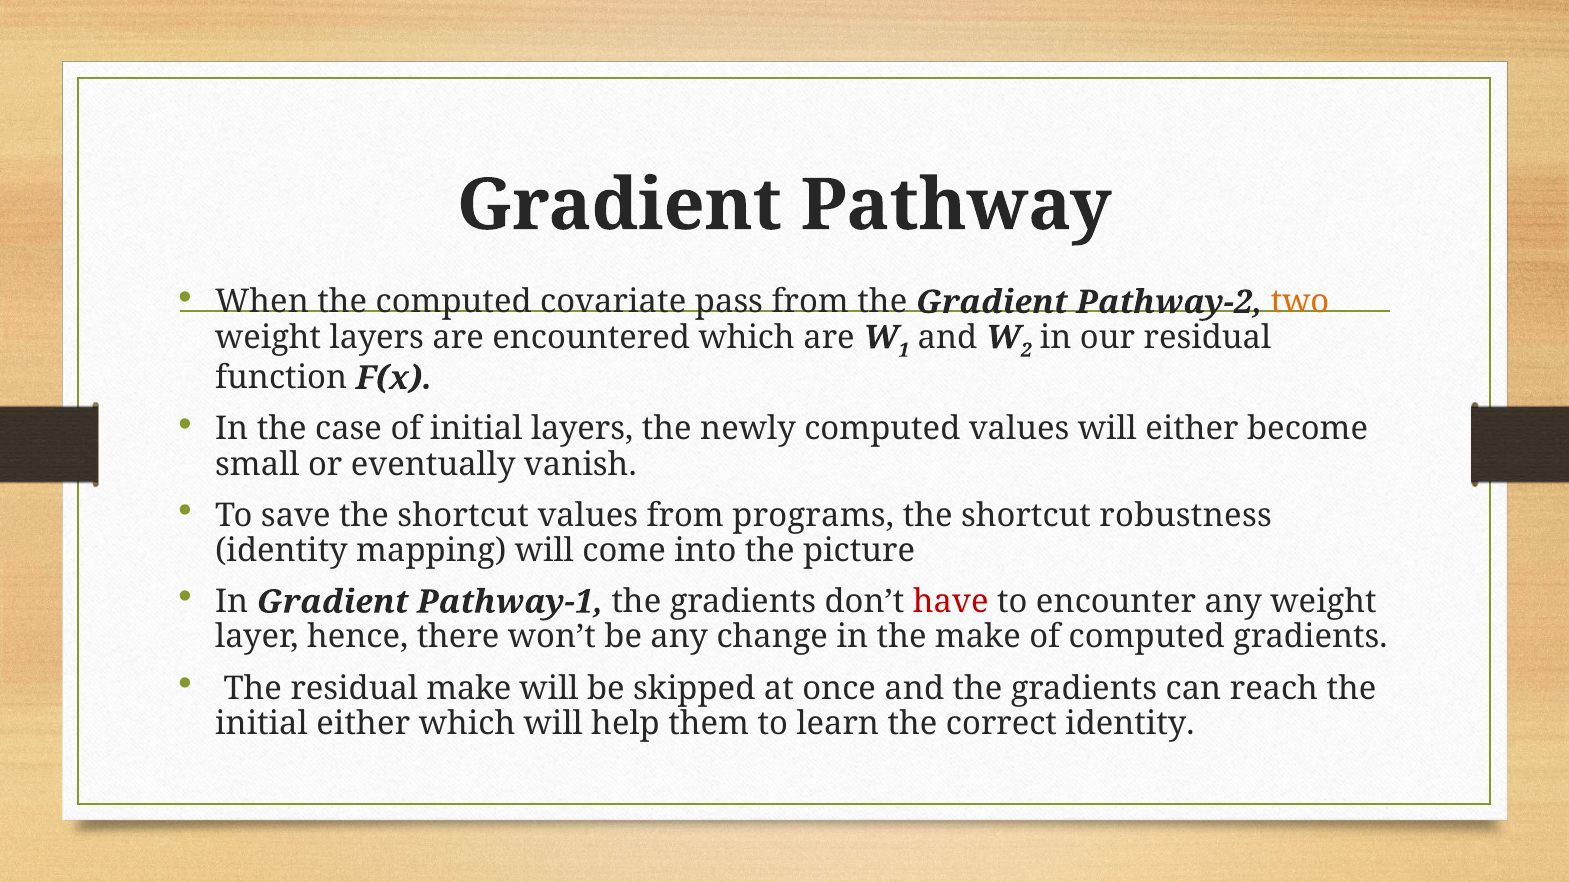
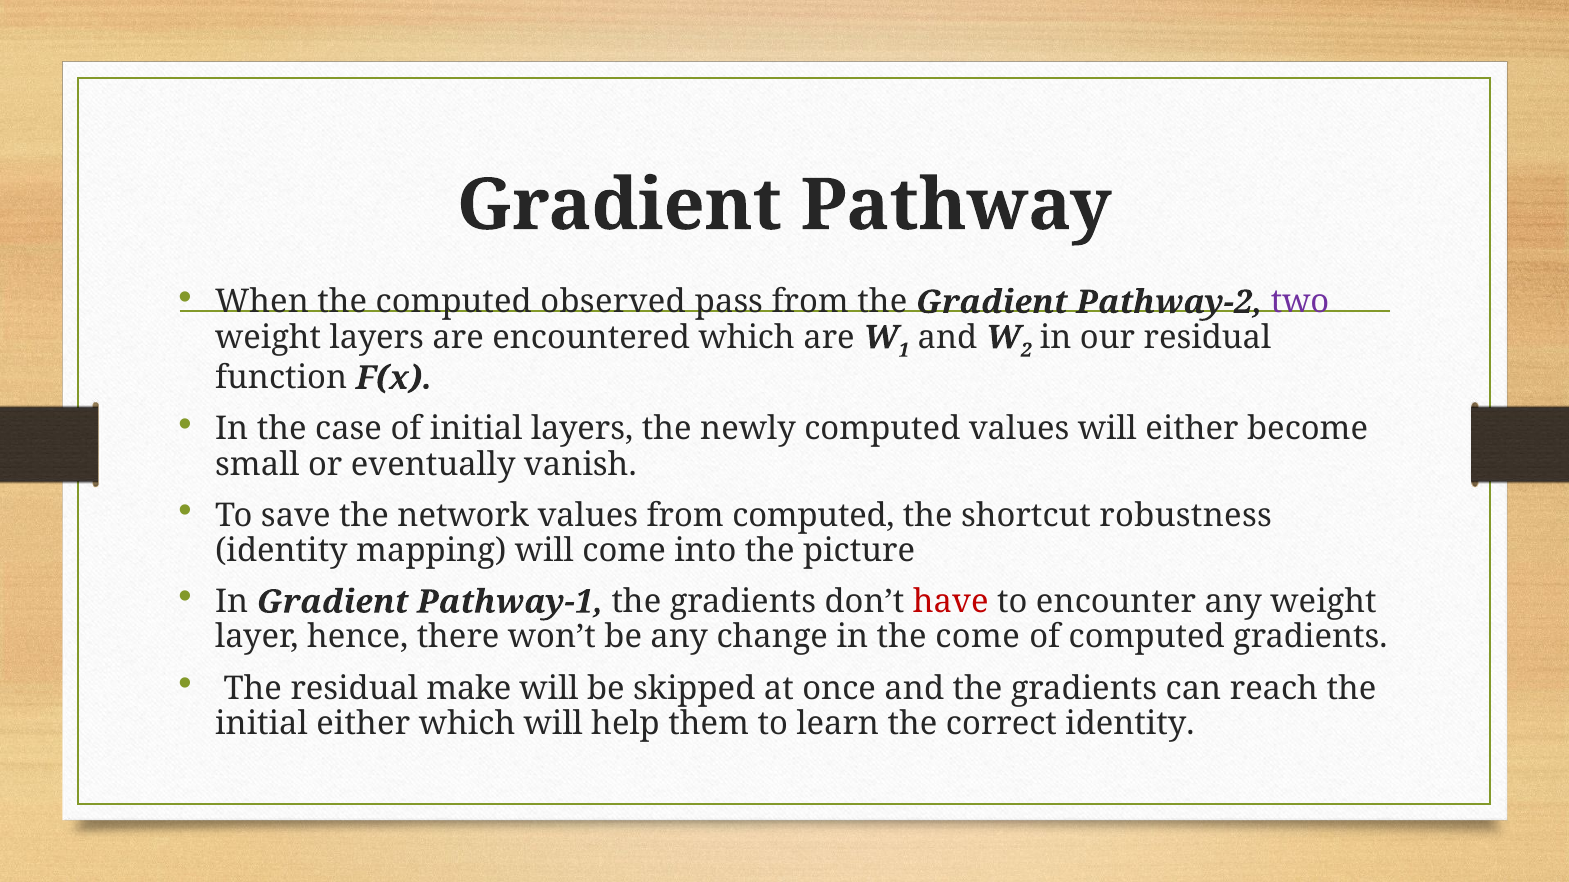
covariate: covariate -> observed (613, 302)
two colour: orange -> purple (1300, 302)
save the shortcut: shortcut -> network (463, 516)
from programs: programs -> computed (814, 516)
the make: make -> come (978, 638)
